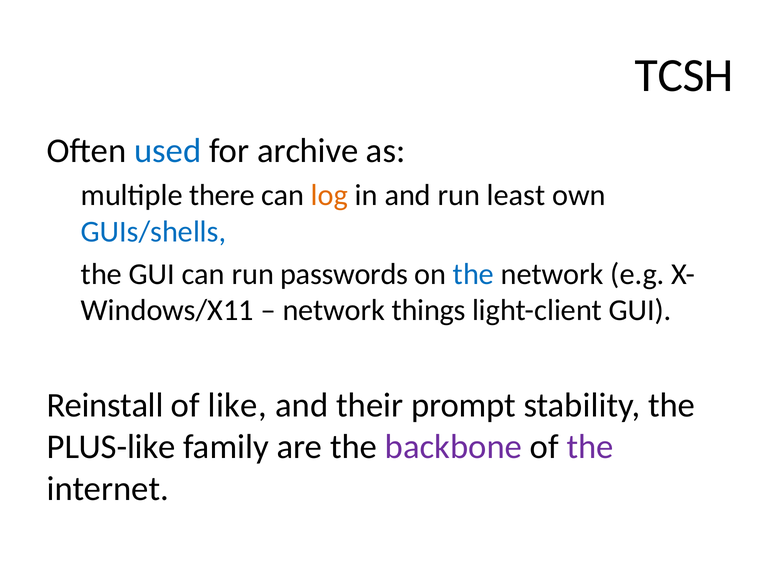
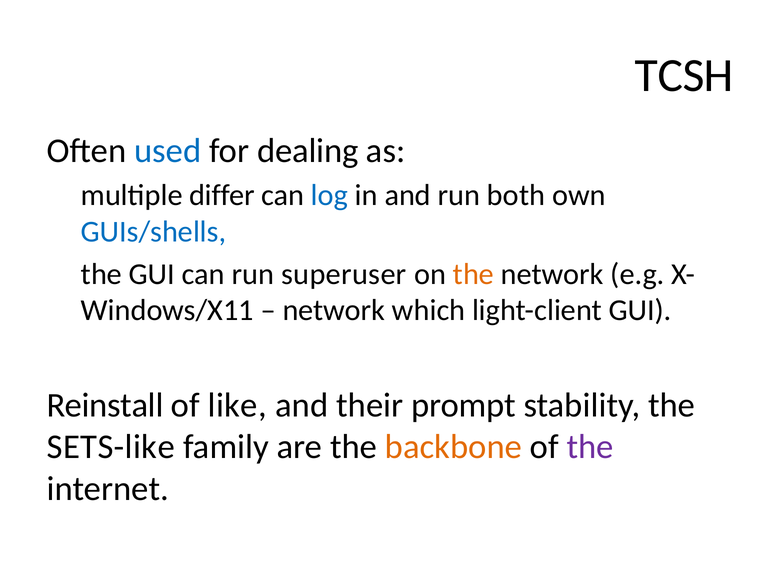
archive: archive -> dealing (308, 151)
there: there -> differ (222, 195)
log colour: orange -> blue (330, 195)
least: least -> both (516, 195)
passwords: passwords -> superuser (344, 274)
the colour: blue -> orange (473, 274)
things: things -> which (429, 310)
PLUS-like: PLUS-like -> SETS-like (111, 447)
backbone colour: purple -> orange (454, 447)
